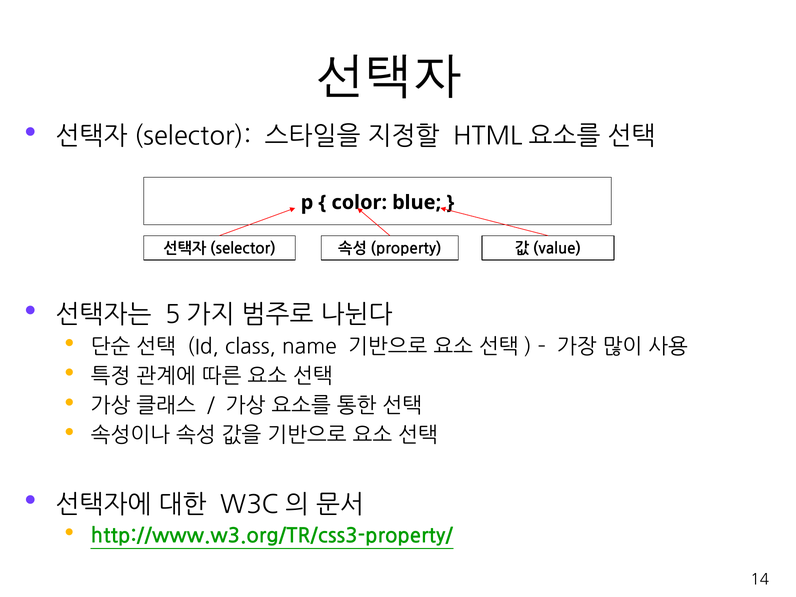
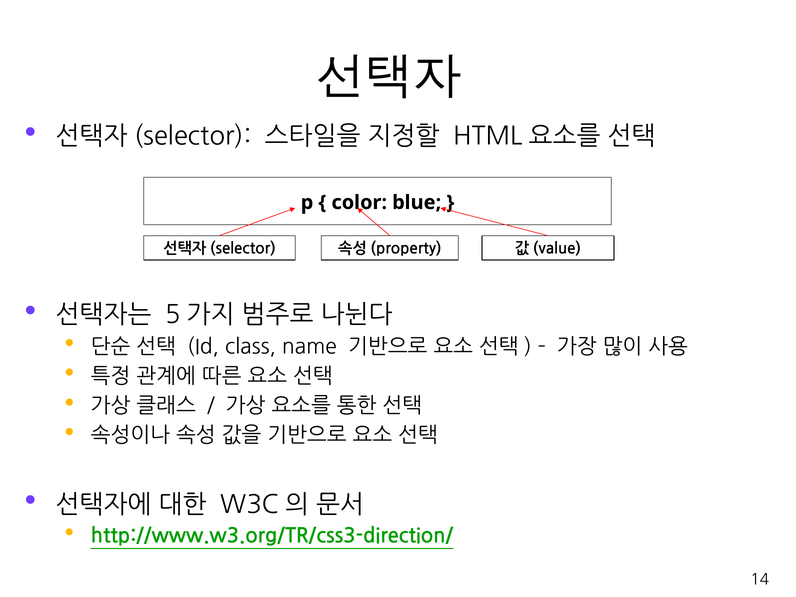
http://www.w3.org/TR/css3-property/: http://www.w3.org/TR/css3-property/ -> http://www.w3.org/TR/css3-direction/ (272, 536)
